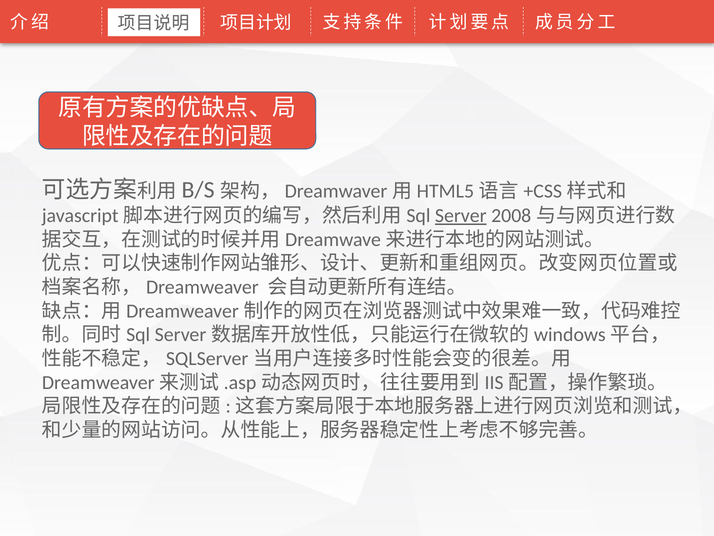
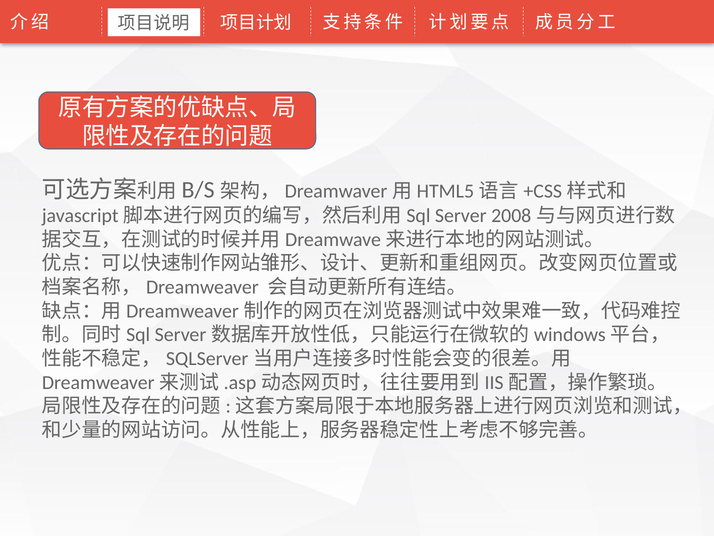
Server underline: present -> none (461, 216)
